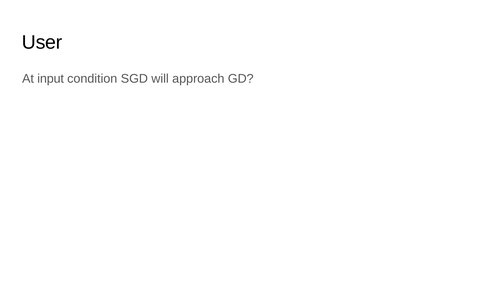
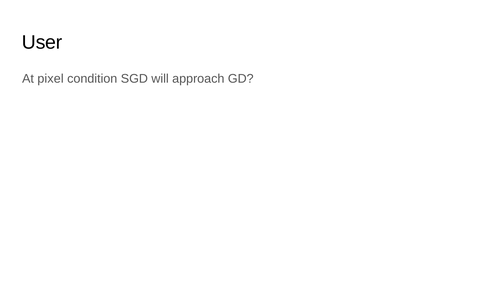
input: input -> pixel (51, 79)
